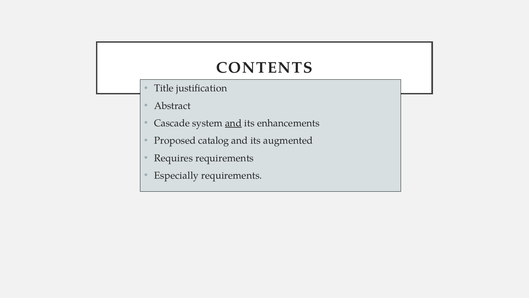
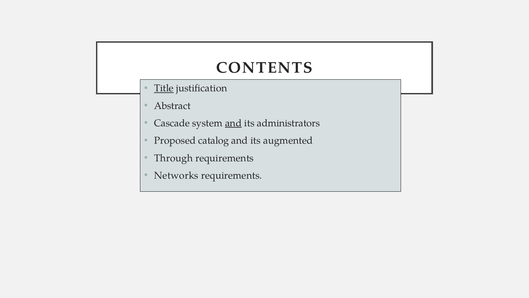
Title underline: none -> present (164, 88)
enhancements: enhancements -> administrators (288, 123)
Requires: Requires -> Through (174, 158)
Especially: Especially -> Networks (176, 175)
